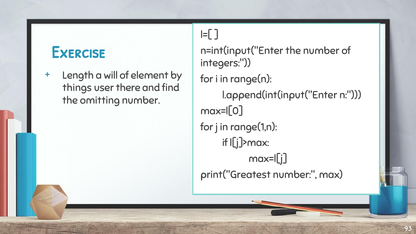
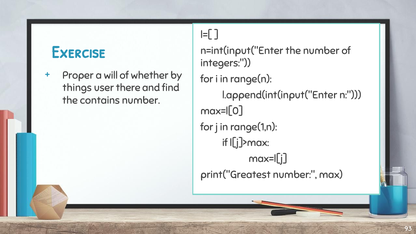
Length: Length -> Proper (78, 75)
element: element -> whether (150, 75)
omitting: omitting -> contains (100, 100)
